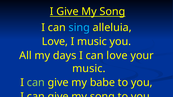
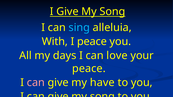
Love: Love -> With (55, 42)
I music: music -> peace (92, 42)
music: music -> peace (89, 69)
can colour: light green -> pink (36, 83)
babe: babe -> have (102, 83)
